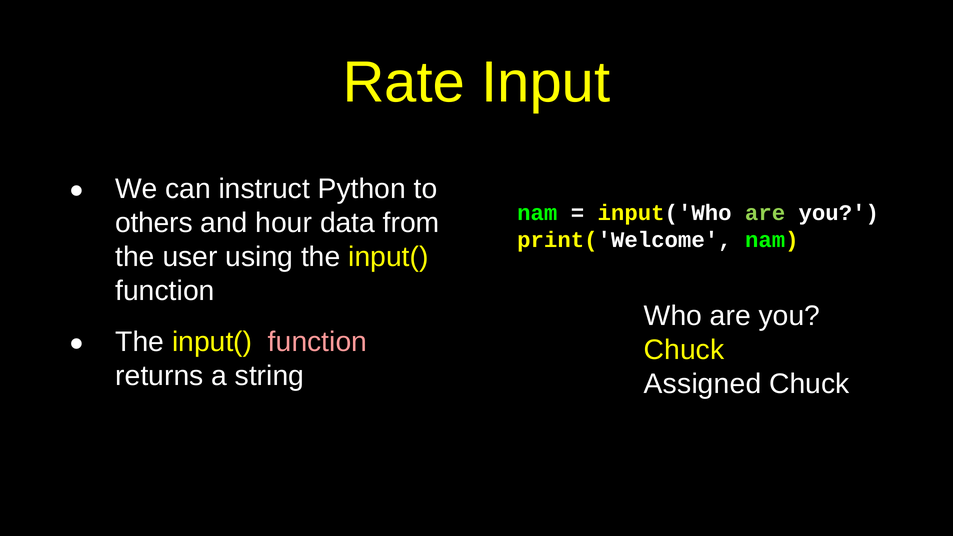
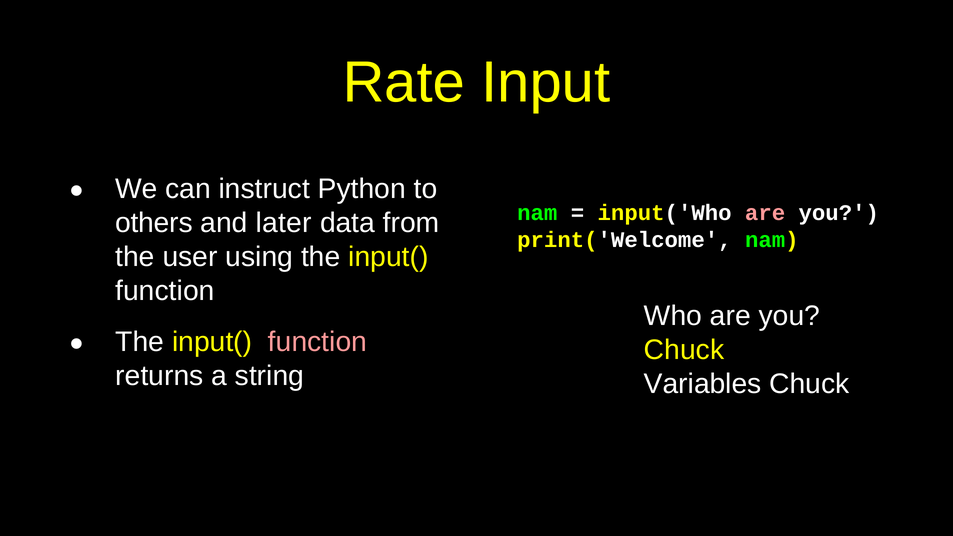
are colour: light green -> pink (765, 213)
hour: hour -> later (284, 223)
Assigned: Assigned -> Variables (703, 384)
